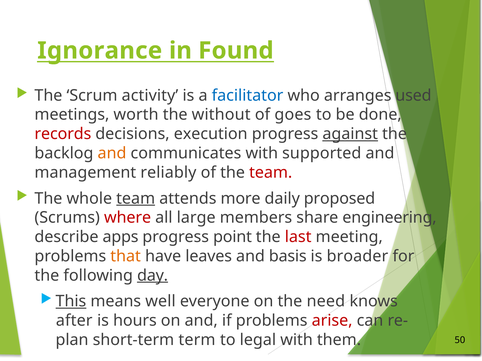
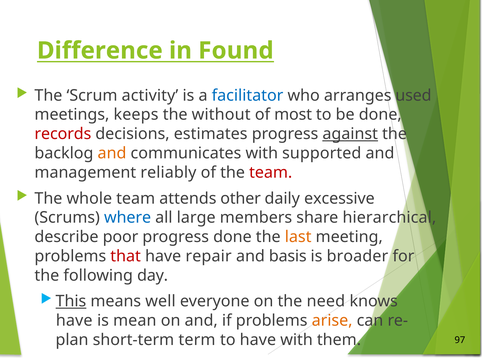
Ignorance: Ignorance -> Difference (100, 51)
worth: worth -> keeps (136, 115)
goes: goes -> most (293, 115)
execution: execution -> estimates (211, 134)
team underline: present -> none (136, 199)
more: more -> other (241, 199)
proposed: proposed -> excessive (339, 199)
where colour: red -> blue (128, 218)
engineering: engineering -> hierarchical (389, 218)
apps: apps -> poor (121, 237)
progress point: point -> done (232, 237)
last colour: red -> orange (298, 237)
that colour: orange -> red (126, 256)
leaves: leaves -> repair (209, 256)
day underline: present -> none (153, 276)
after: after -> have (74, 321)
hours: hours -> mean (135, 321)
arise colour: red -> orange (332, 321)
to legal: legal -> have (258, 340)
50: 50 -> 97 (460, 341)
